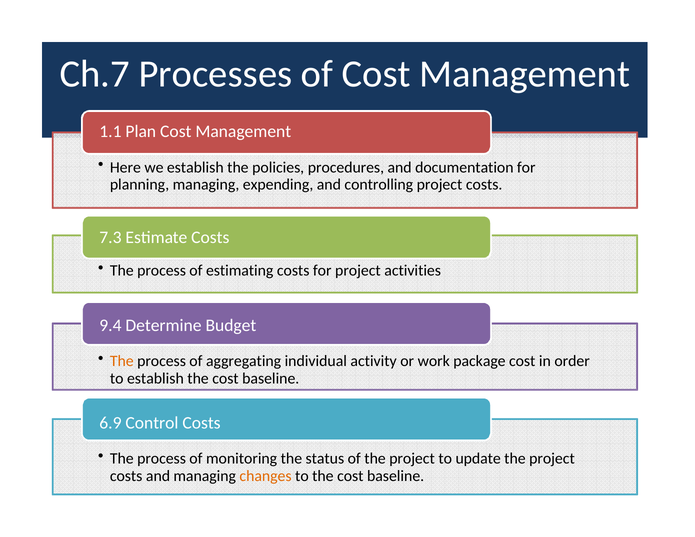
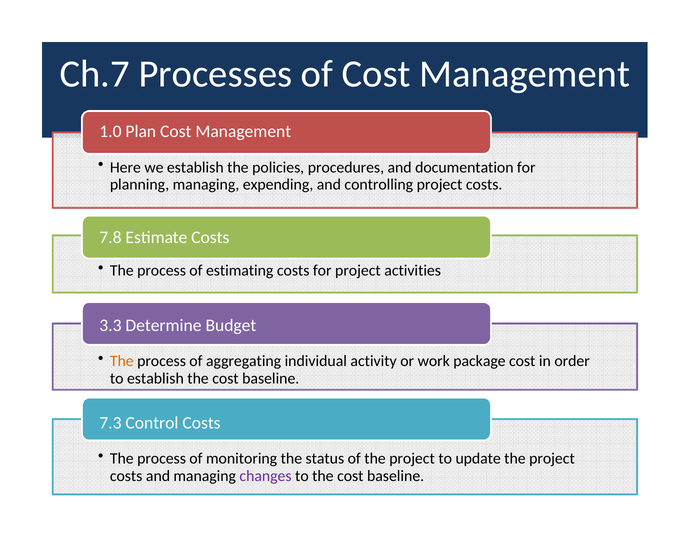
1.1: 1.1 -> 1.0 (110, 131)
7.3: 7.3 -> 7.8 (110, 238)
9.4: 9.4 -> 3.3 (110, 325)
6.9: 6.9 -> 7.3 (110, 423)
changes colour: orange -> purple (266, 476)
